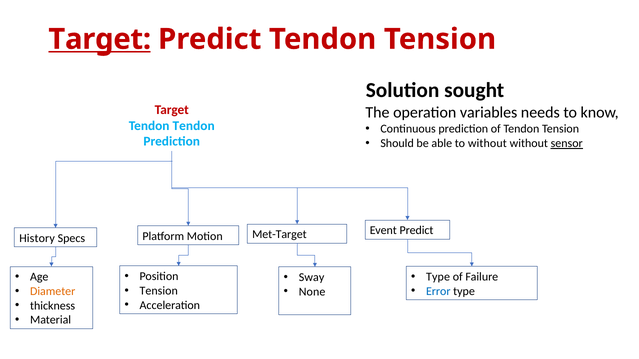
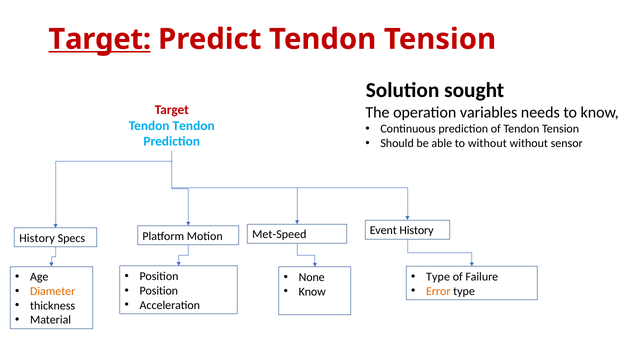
sensor underline: present -> none (567, 143)
Met-Target: Met-Target -> Met-Speed (279, 235)
Event Predict: Predict -> History (417, 231)
Sway: Sway -> None (312, 278)
Tension: Tension -> Position (159, 291)
Error colour: blue -> orange (438, 291)
None: None -> Know (312, 292)
